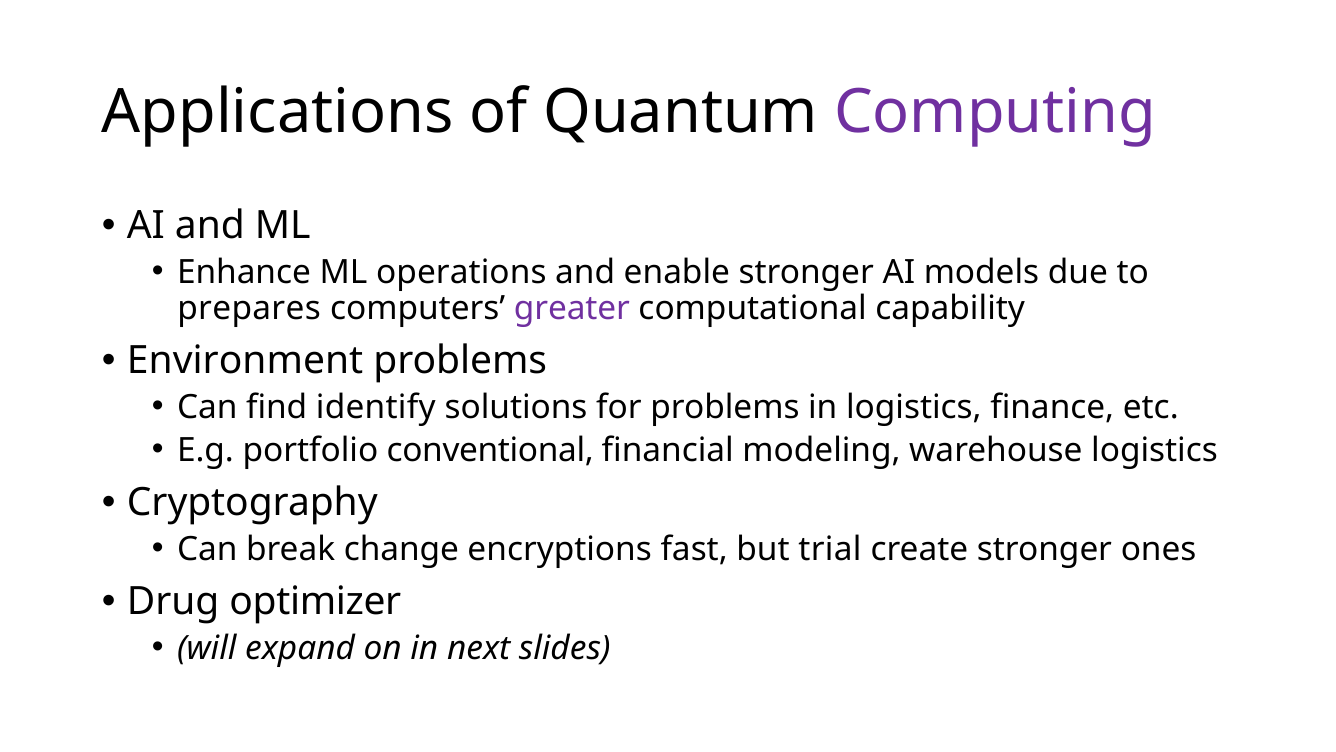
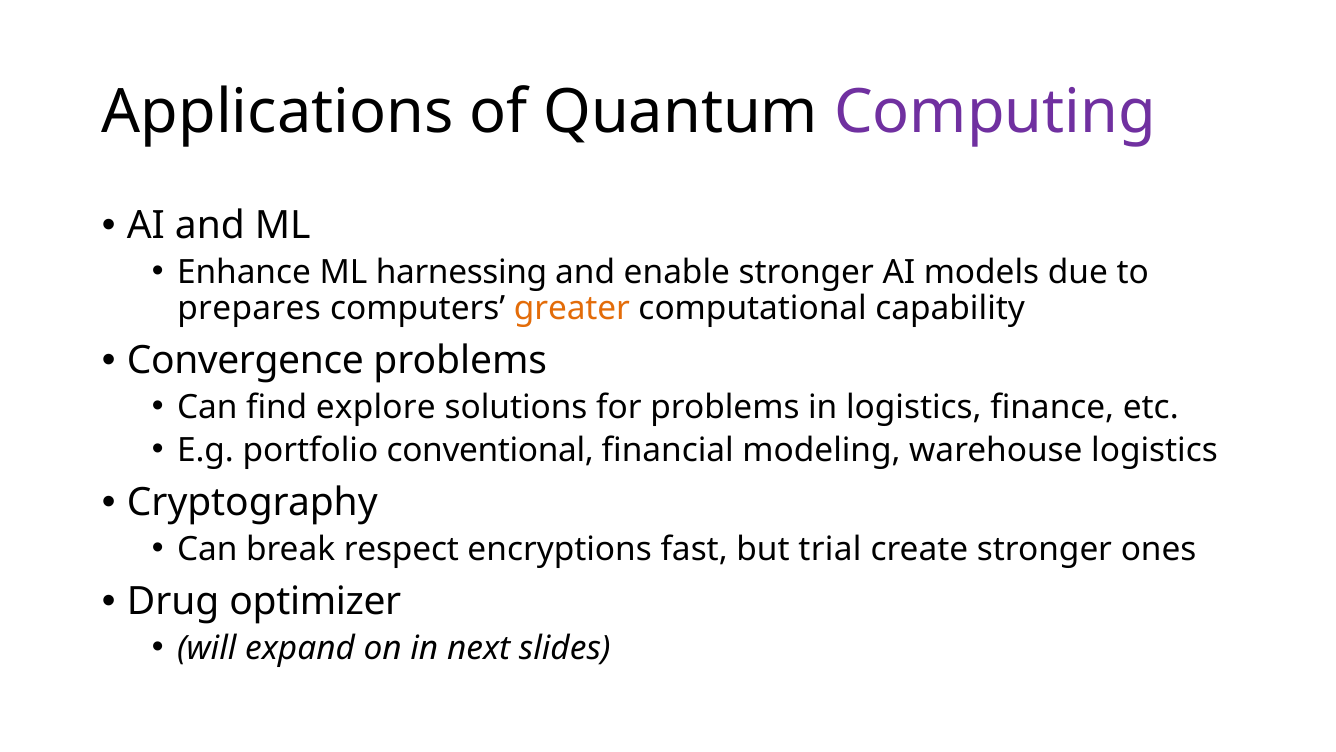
operations: operations -> harnessing (462, 272)
greater colour: purple -> orange (572, 308)
Environment: Environment -> Convergence (245, 361)
identify: identify -> explore (376, 407)
change: change -> respect (401, 549)
